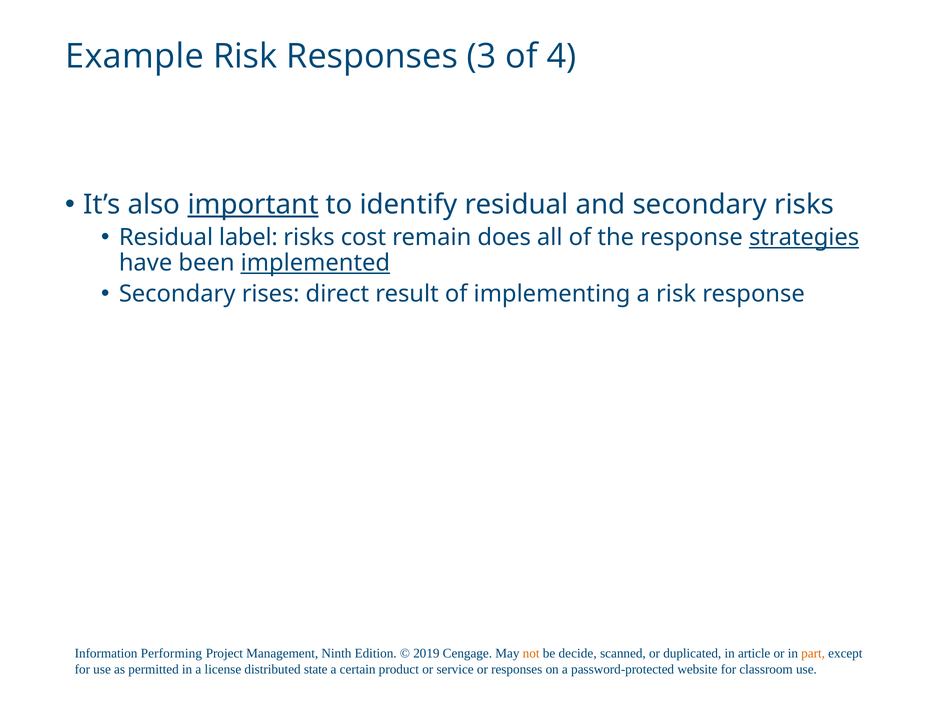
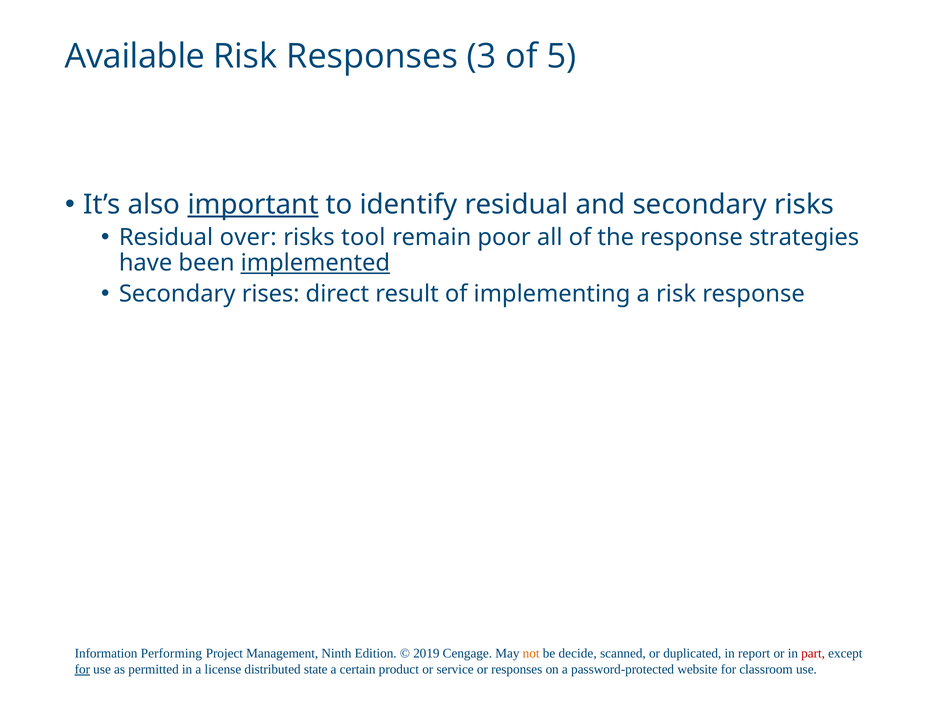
Example: Example -> Available (135, 56)
4: 4 -> 5 (561, 56)
label: label -> over (248, 237)
cost: cost -> tool (363, 237)
does: does -> poor (504, 237)
strategies underline: present -> none (804, 237)
article: article -> report (754, 654)
part colour: orange -> red (813, 654)
for underline: none -> present (82, 670)
